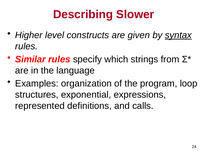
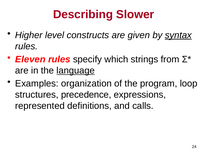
Similar: Similar -> Eleven (30, 59)
language underline: none -> present (76, 70)
exponential: exponential -> precedence (86, 95)
